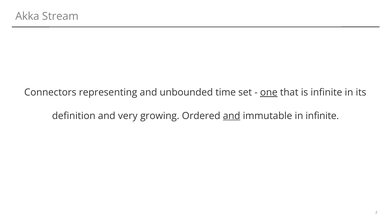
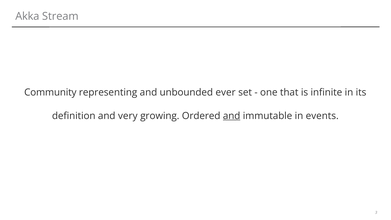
Connectors: Connectors -> Community (50, 92)
time: time -> ever (226, 92)
one underline: present -> none (269, 92)
in infinite: infinite -> events (322, 116)
